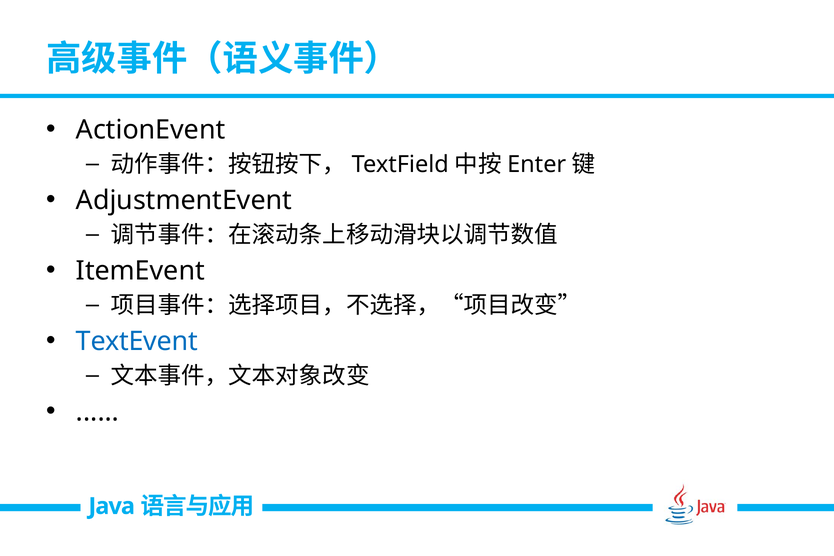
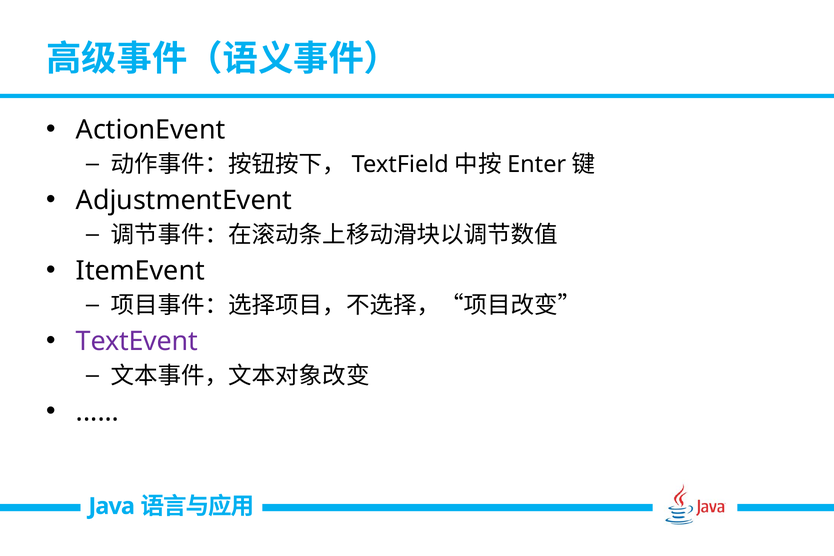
TextEvent colour: blue -> purple (137, 341)
